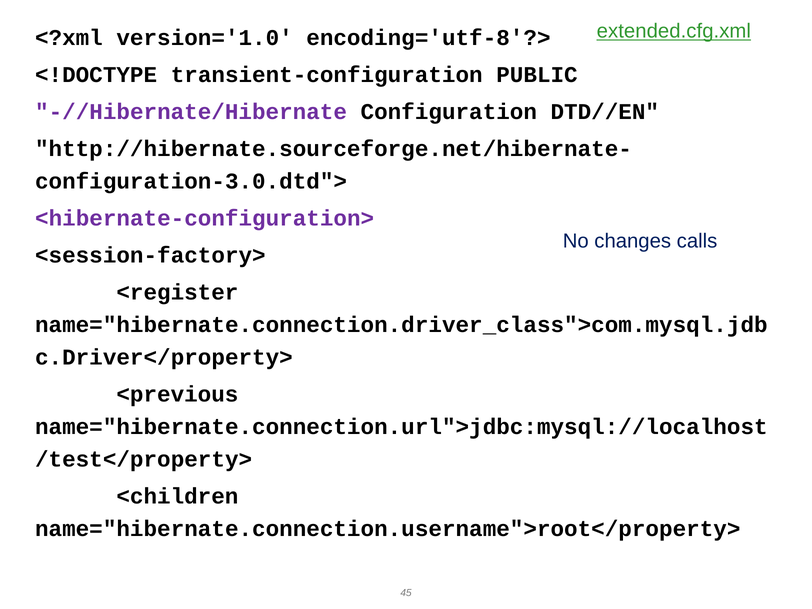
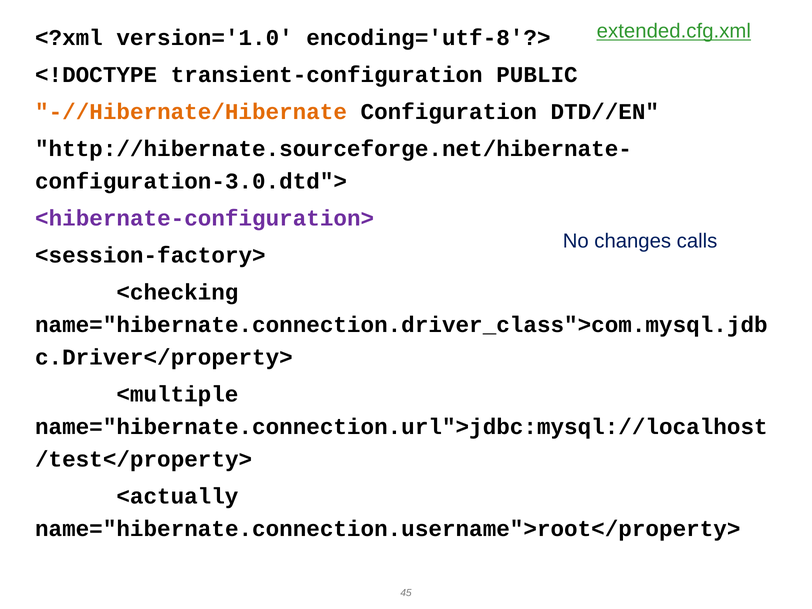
-//Hibernate/Hibernate colour: purple -> orange (191, 112)
<register: <register -> <checking (177, 292)
<previous: <previous -> <multiple (177, 394)
<children: <children -> <actually (177, 496)
